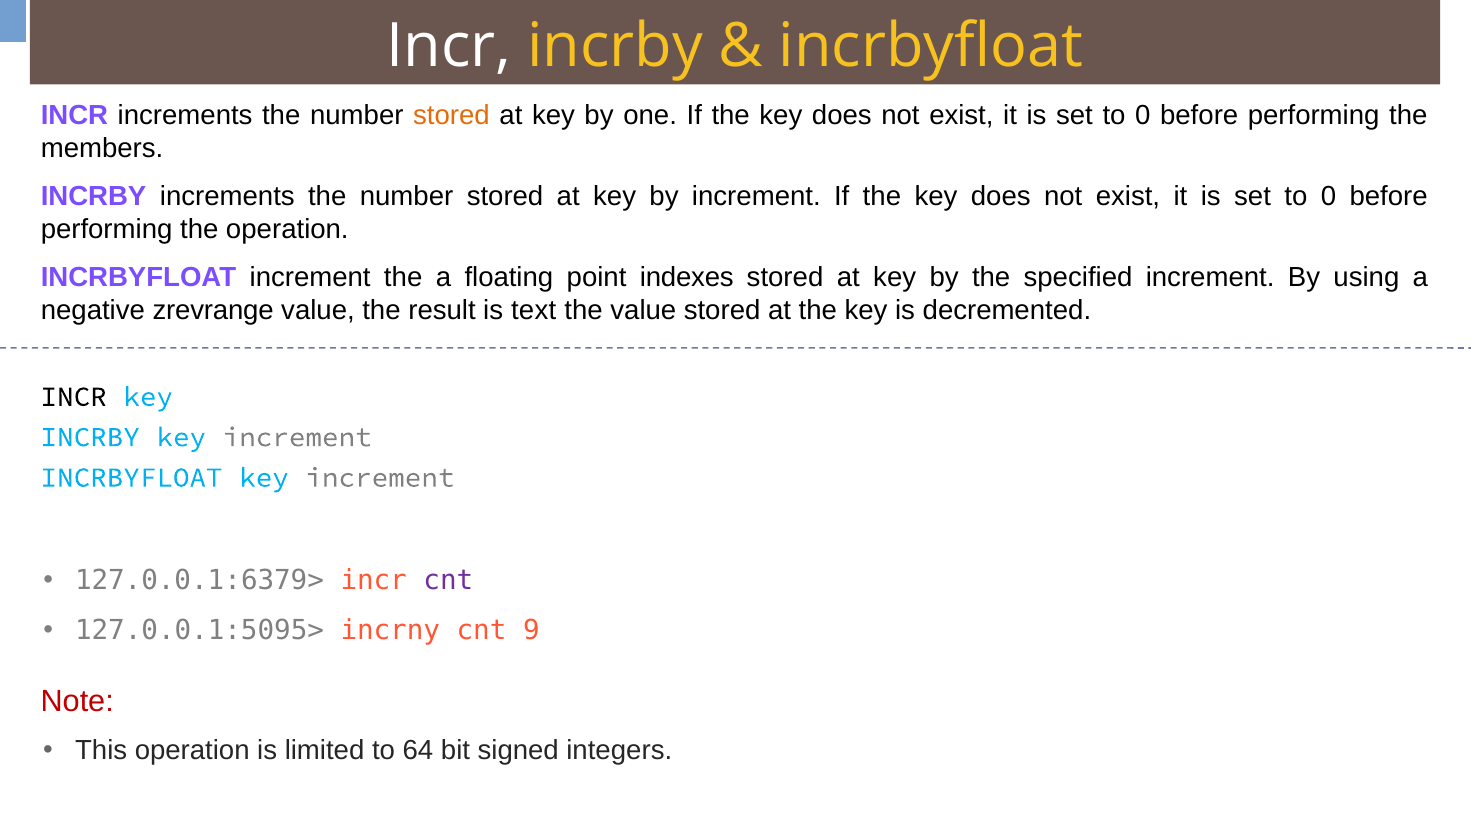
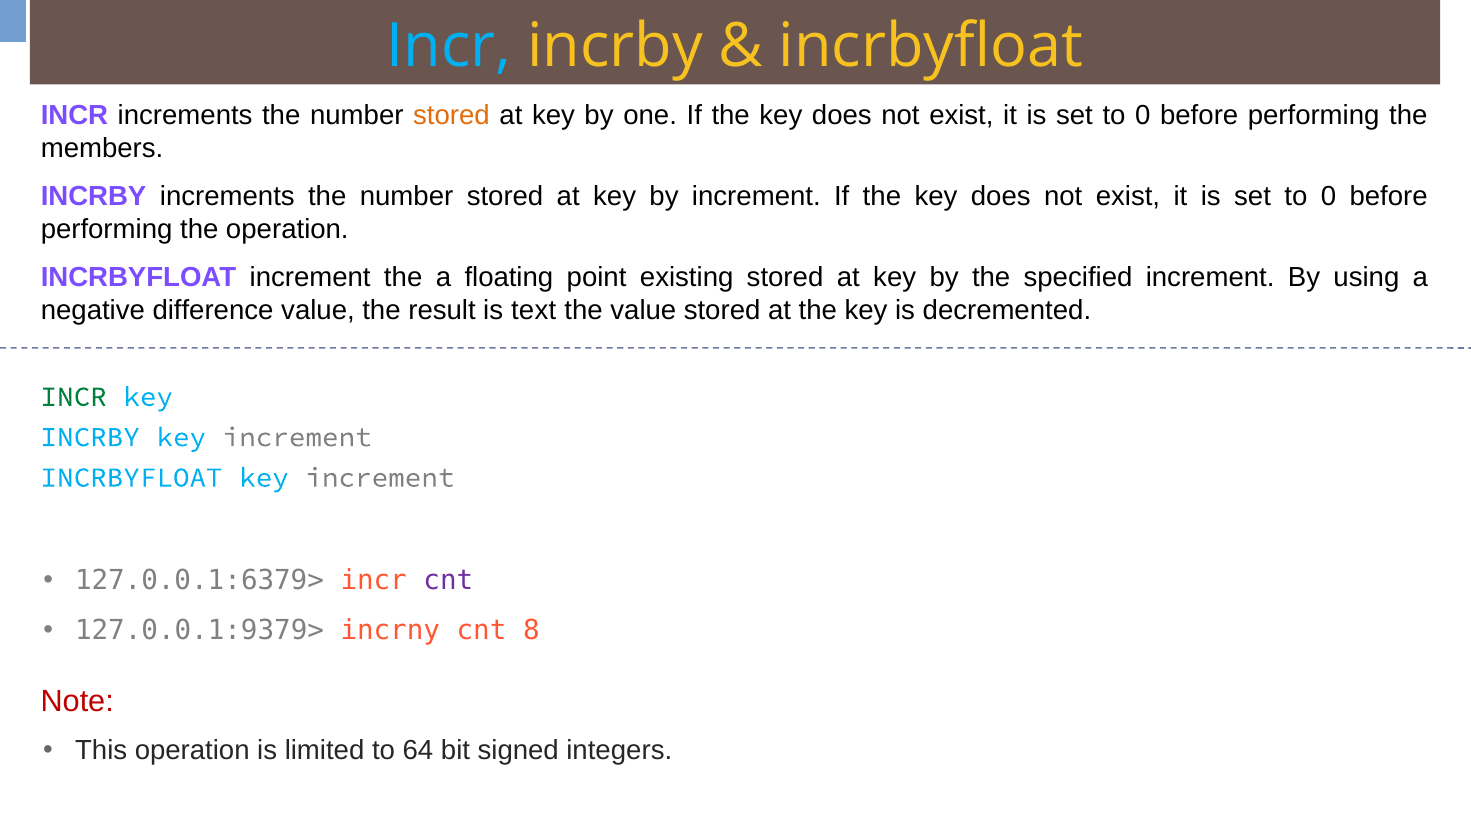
Incr colour: white -> light blue (449, 46)
indexes: indexes -> existing (687, 278)
zrevrange: zrevrange -> difference (213, 311)
INCR colour: black -> green (74, 397)
127.0.0.1:5095>: 127.0.0.1:5095> -> 127.0.0.1:9379> (200, 631)
9: 9 -> 8 (531, 631)
